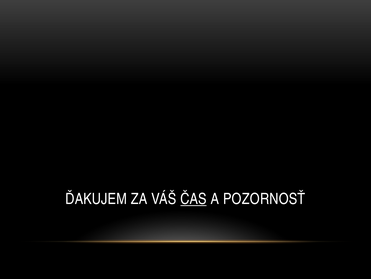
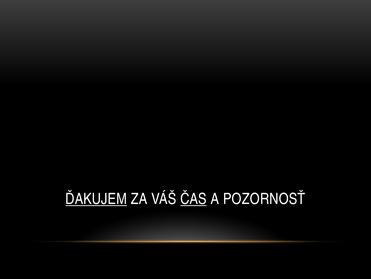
ĎAKUJEM underline: none -> present (96, 198)
